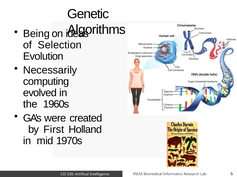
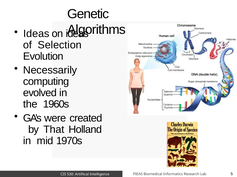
Being: Being -> Ideas (36, 34)
First: First -> That (54, 130)
